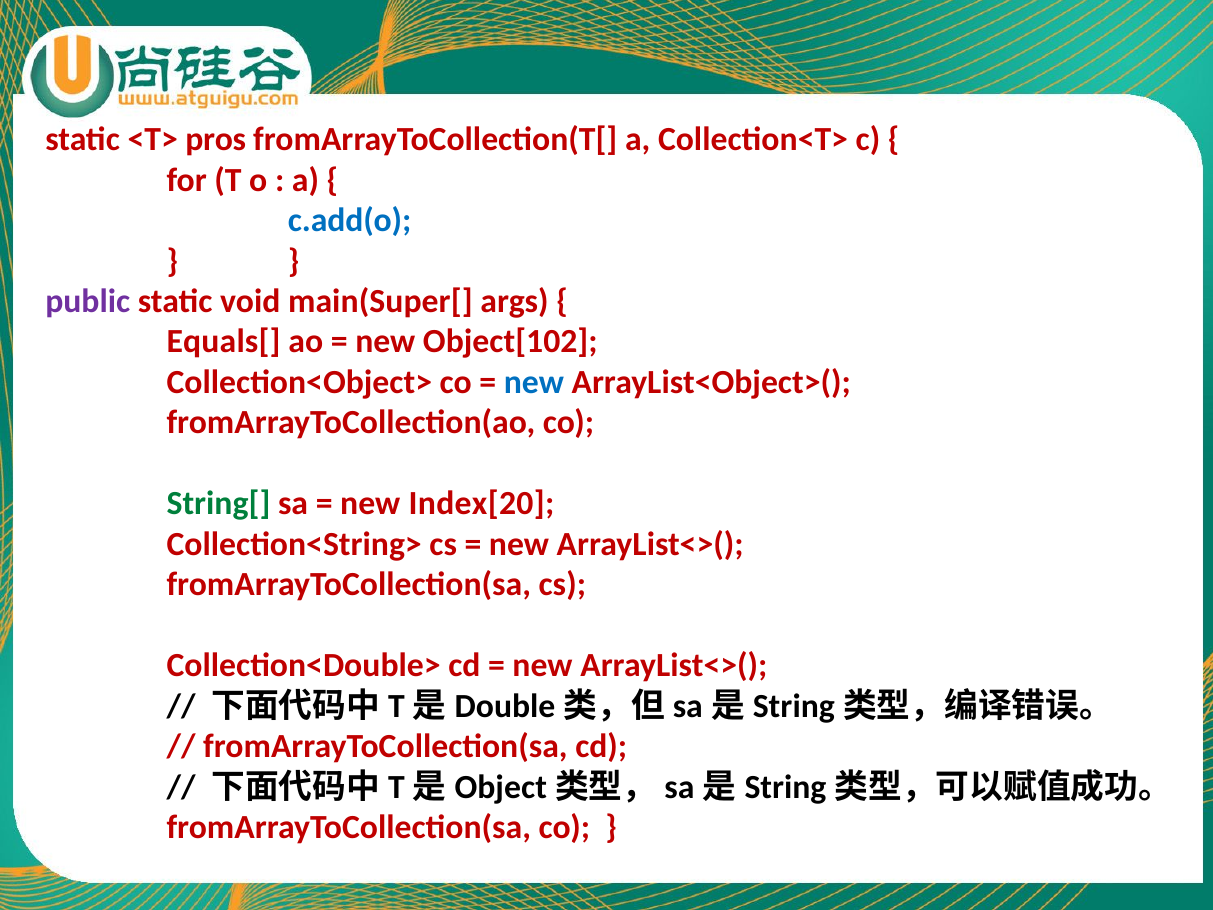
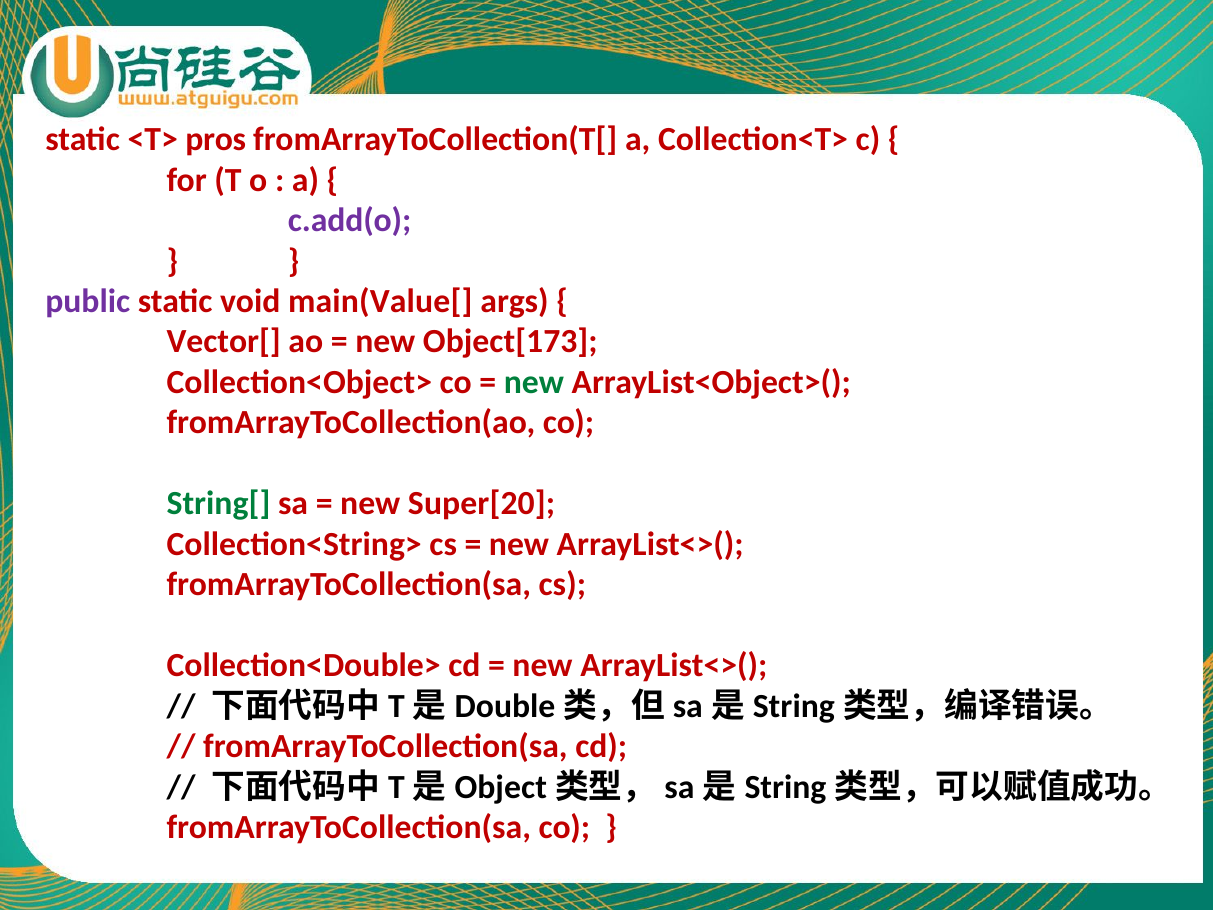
c.add(o colour: blue -> purple (350, 220)
main(Super[: main(Super[ -> main(Value[ (380, 301)
Equals[: Equals[ -> Vector[ (224, 342)
Object[102: Object[102 -> Object[173 (510, 342)
new colour: blue -> green (534, 382)
Index[20: Index[20 -> Super[20 (482, 504)
